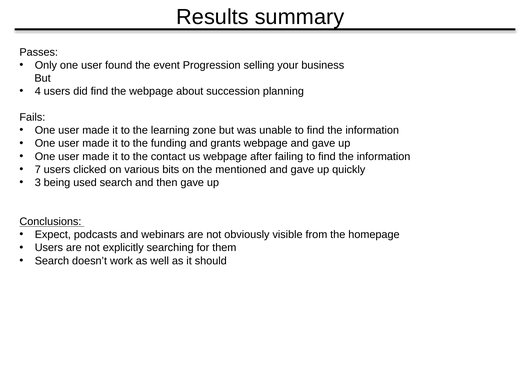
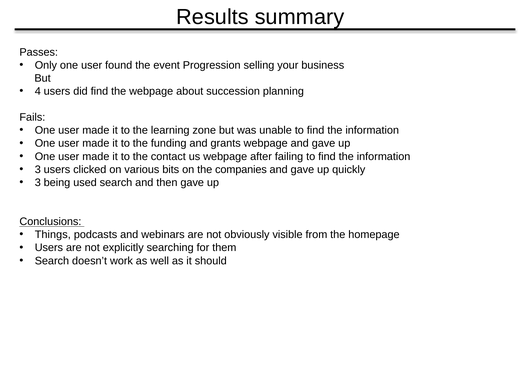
7: 7 -> 3 (38, 169)
mentioned: mentioned -> companies (241, 169)
Expect: Expect -> Things (53, 235)
